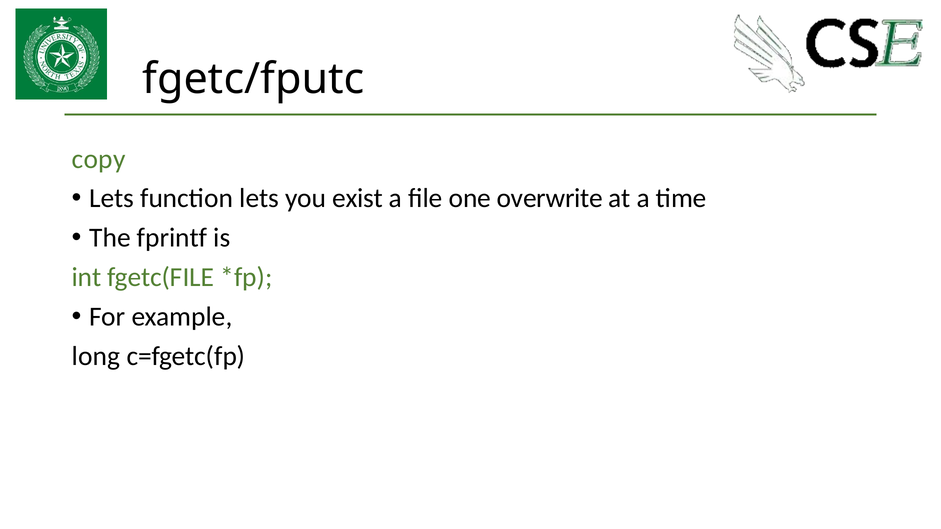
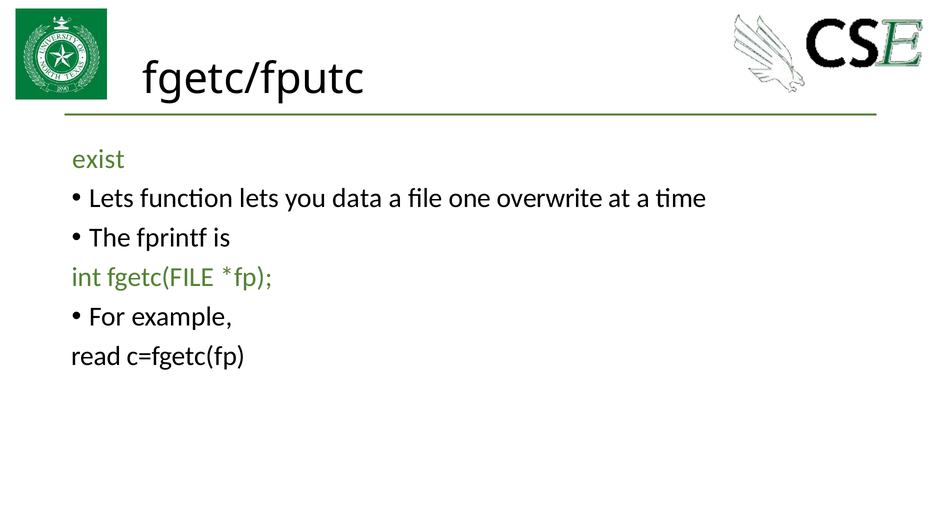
copy: copy -> exist (99, 159)
exist: exist -> data (357, 199)
long: long -> read (96, 356)
